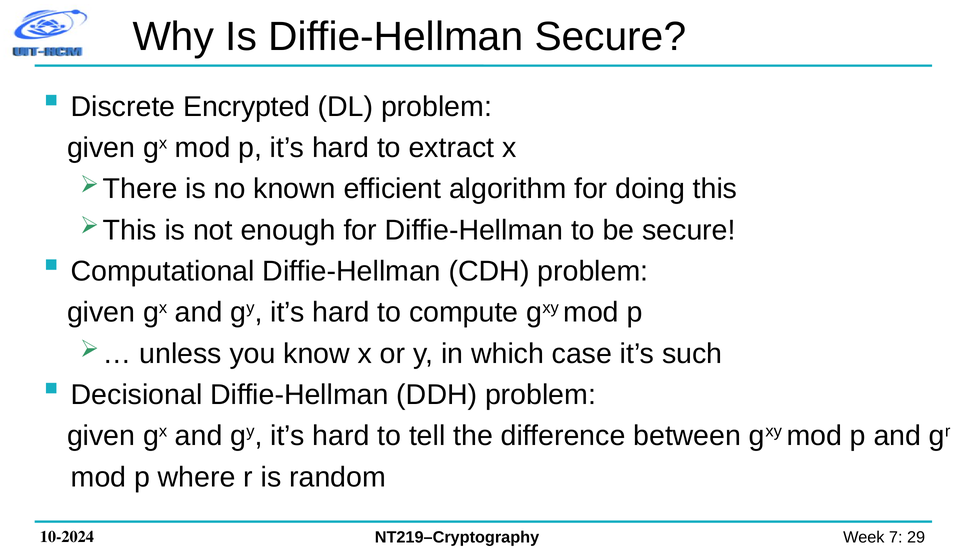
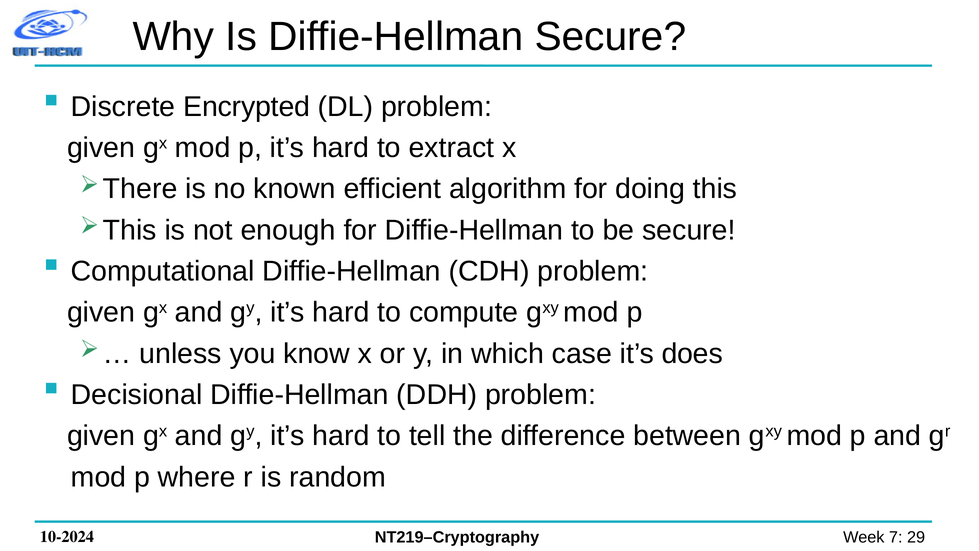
such: such -> does (692, 353)
